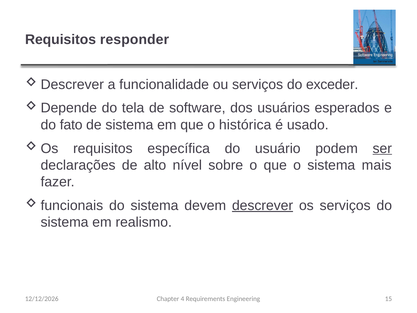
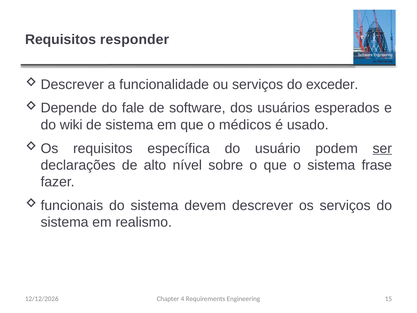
tela: tela -> fale (133, 108)
fato: fato -> wiki (71, 125)
histórica: histórica -> médicos (245, 125)
mais: mais -> frase (377, 165)
descrever underline: present -> none (263, 205)
